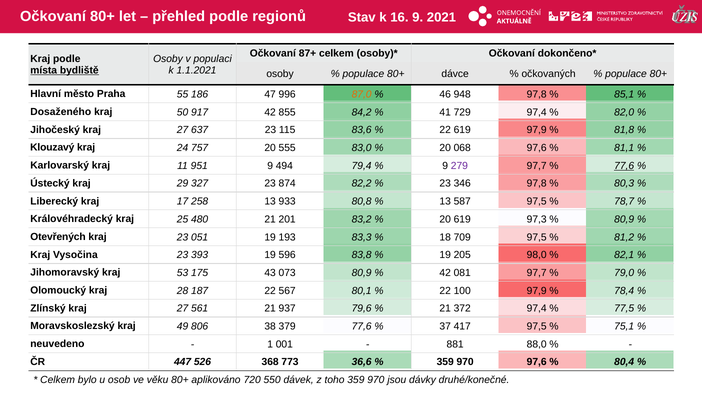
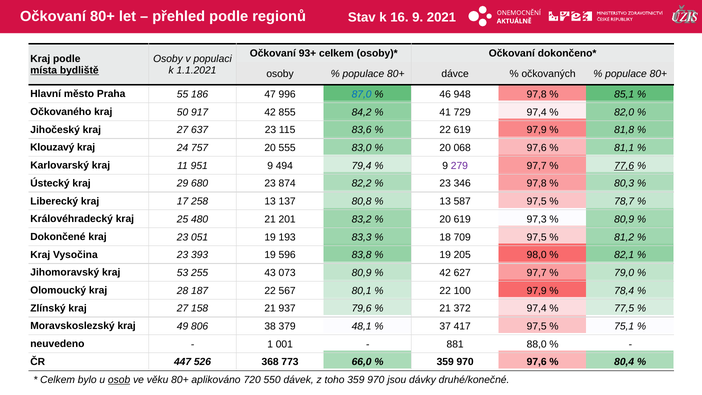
87+: 87+ -> 93+ (307, 53)
87,0 colour: orange -> blue (362, 94)
Dosaženého: Dosaženého -> Očkovaného (61, 112)
327: 327 -> 680 (200, 184)
933: 933 -> 137 (287, 201)
Otevřených: Otevřených -> Dokončené (58, 237)
175: 175 -> 255 (200, 273)
081: 081 -> 627 (462, 273)
561: 561 -> 158 (200, 308)
379 77,6: 77,6 -> 48,1 (362, 326)
36,6: 36,6 -> 66,0 (362, 362)
osob underline: none -> present (119, 380)
